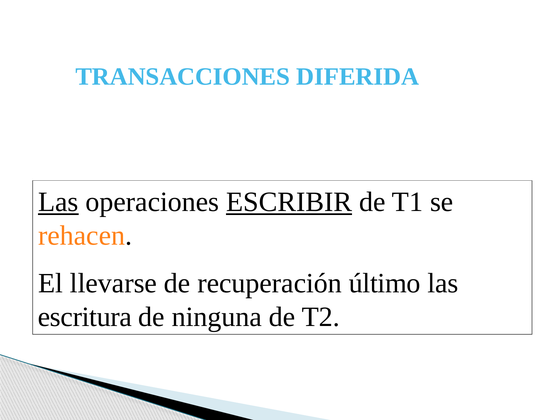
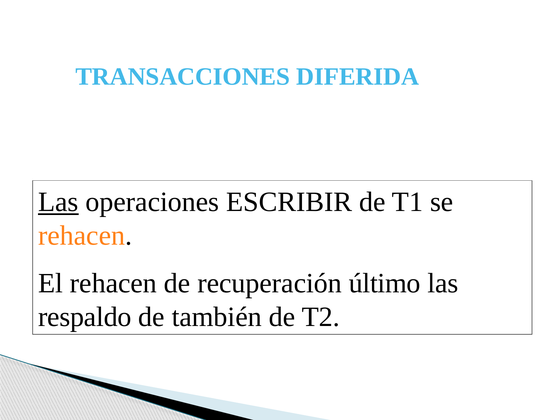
ESCRIBIR underline: present -> none (289, 202)
El llevarse: llevarse -> rehacen (113, 283)
escritura: escritura -> respaldo (85, 317)
ninguna: ninguna -> también (217, 317)
